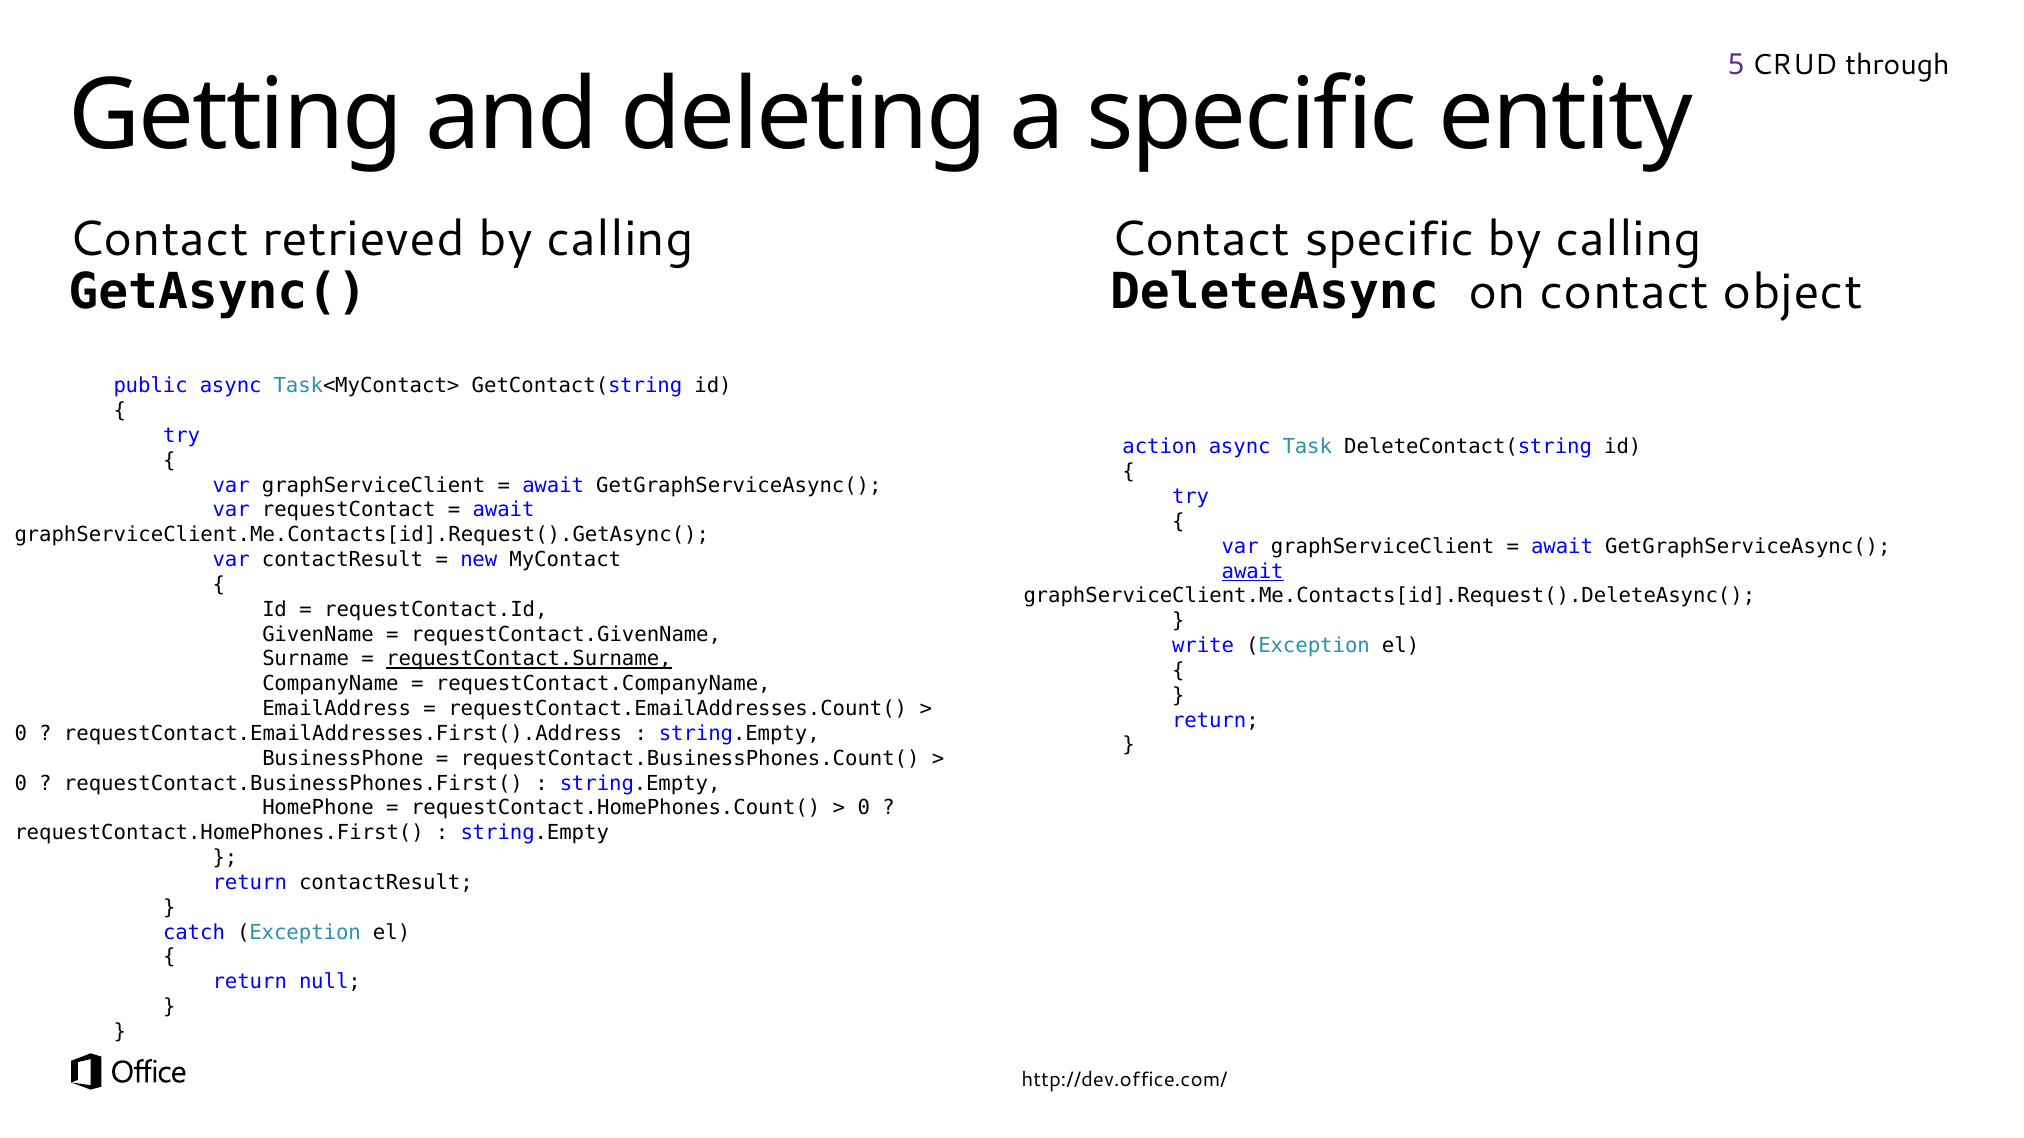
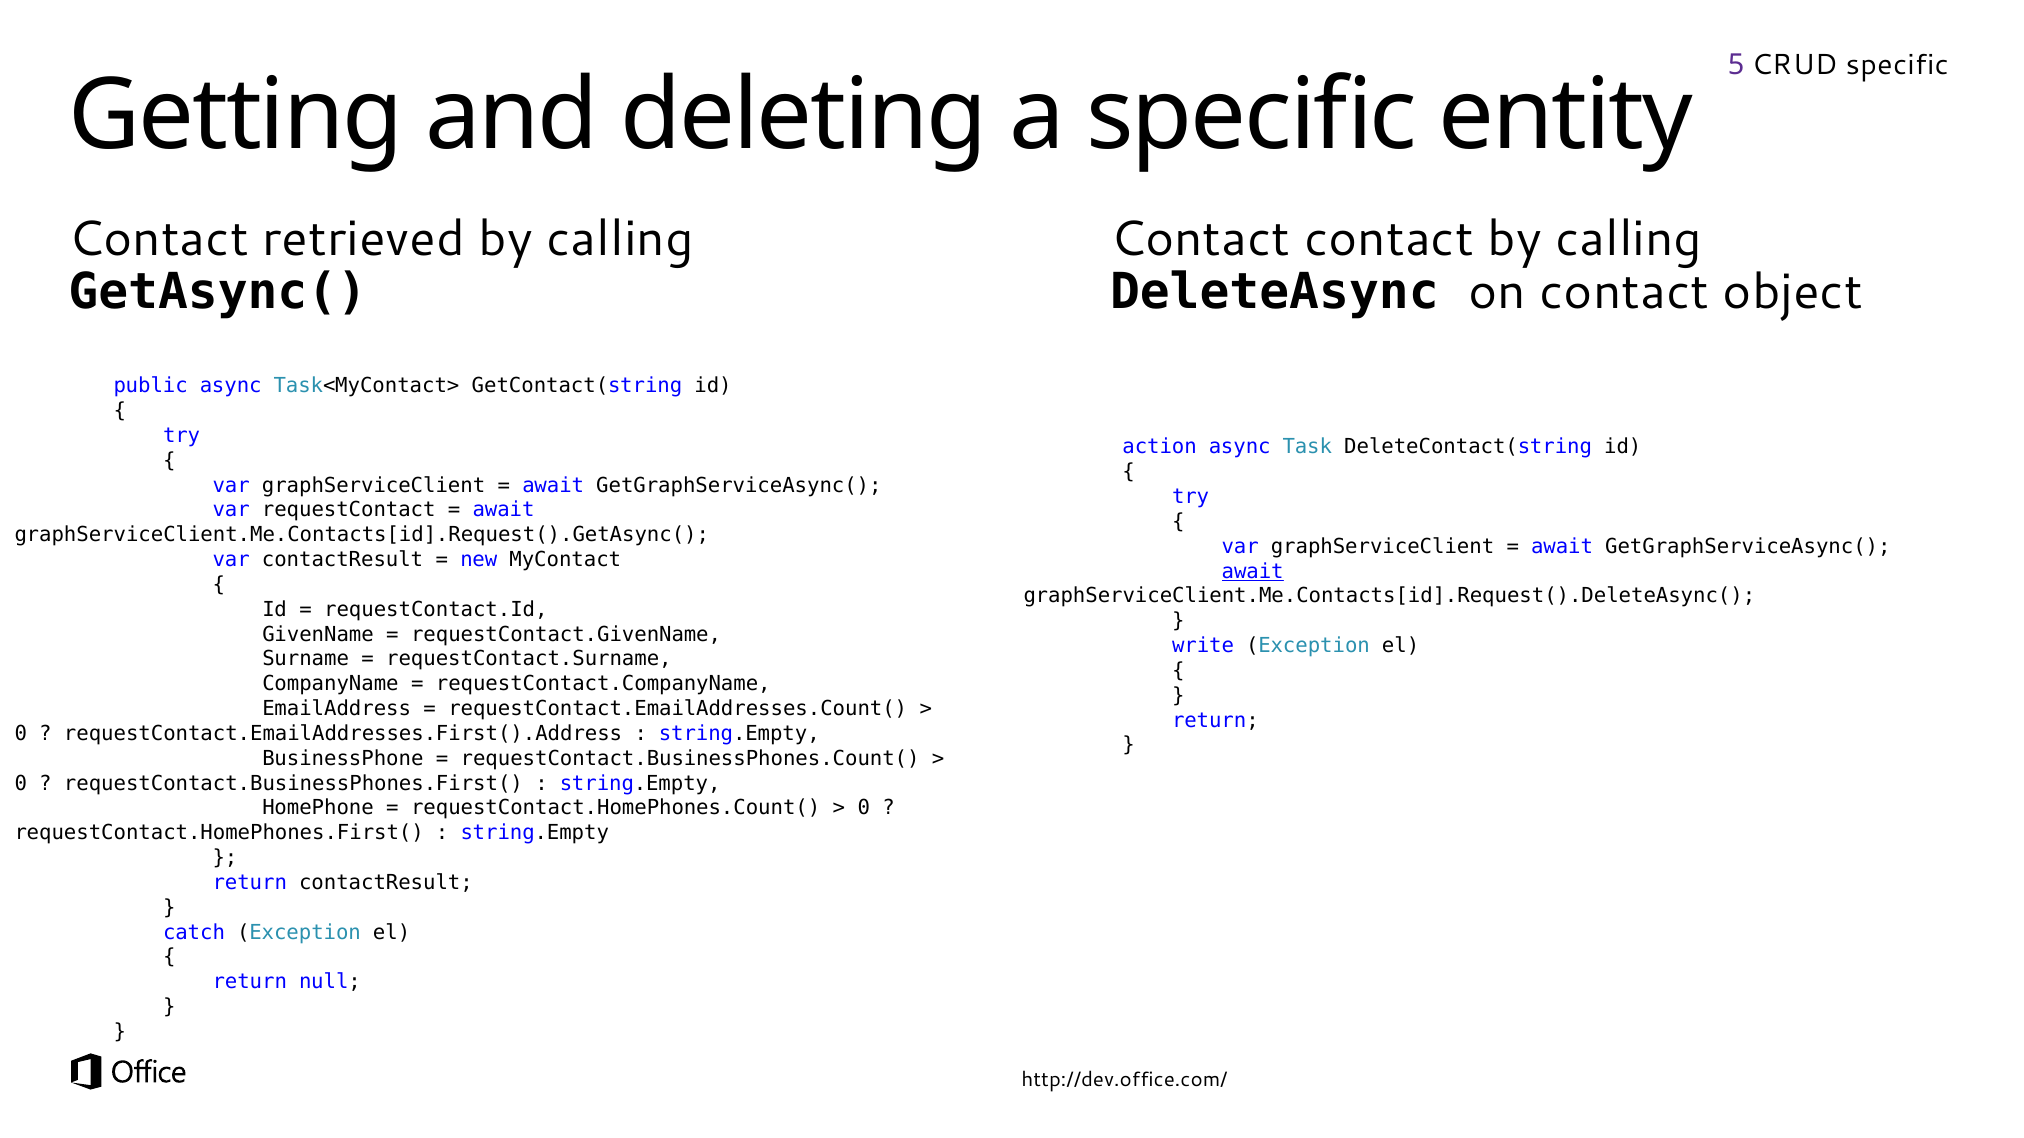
CRUD through: through -> specific (1897, 65)
Contact specific: specific -> contact (1389, 239)
requestContact.Surname underline: present -> none (529, 659)
